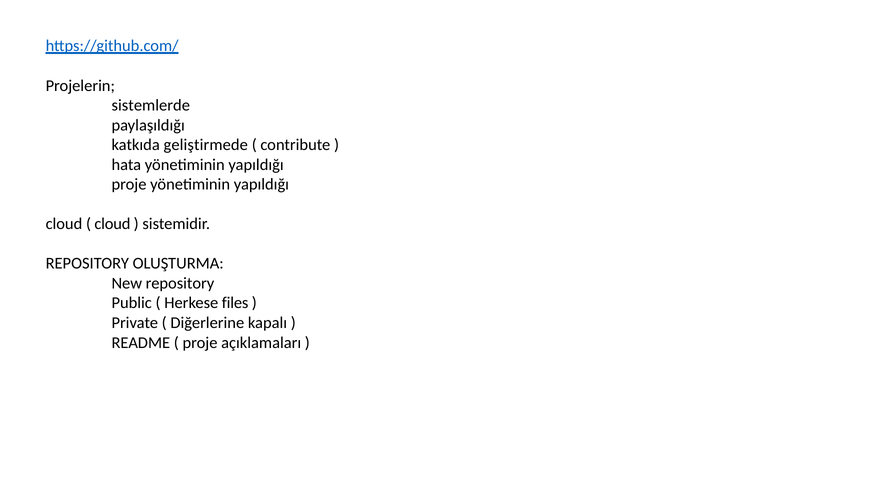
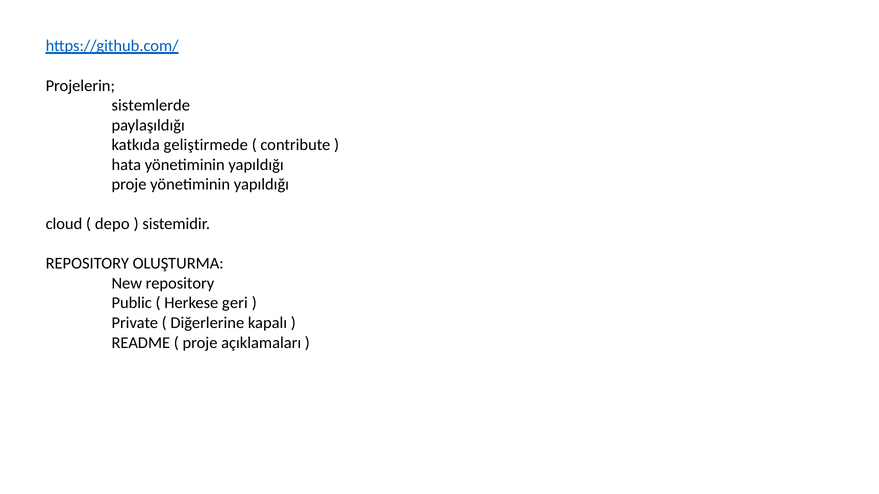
cloud: cloud -> depo (112, 224)
files: files -> geri (235, 303)
